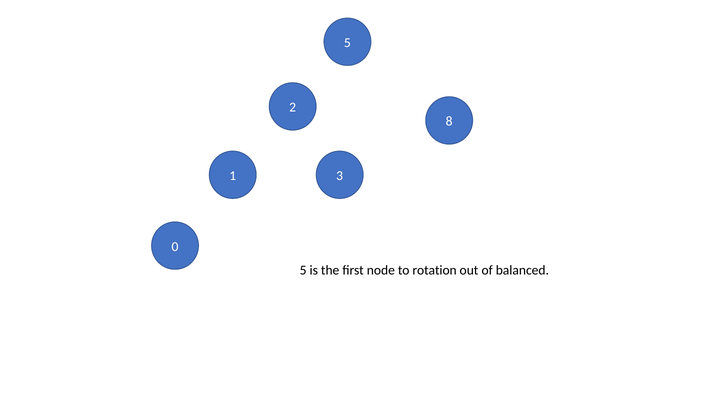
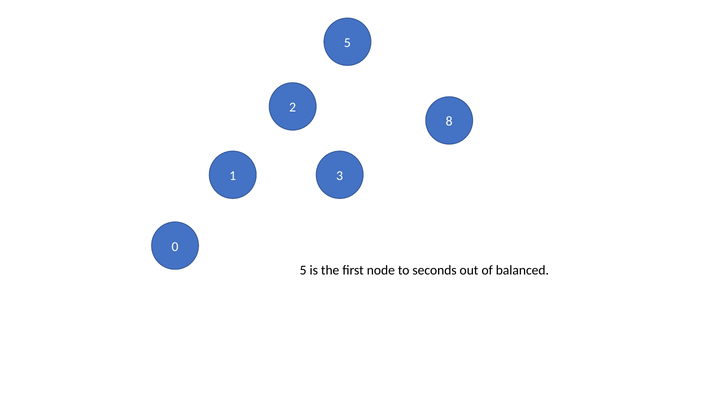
rotation: rotation -> seconds (435, 270)
